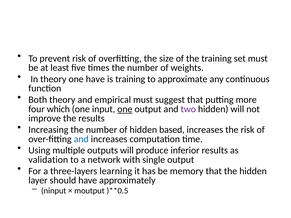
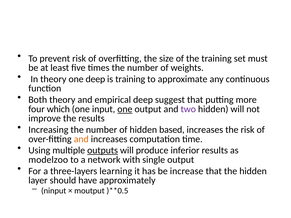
one have: have -> deep (95, 79)
empirical must: must -> deep (143, 100)
and colour: blue -> orange (81, 139)
outputs underline: none -> present (103, 151)
validation: validation -> modelzoo (48, 160)
memory: memory -> increase (187, 171)
